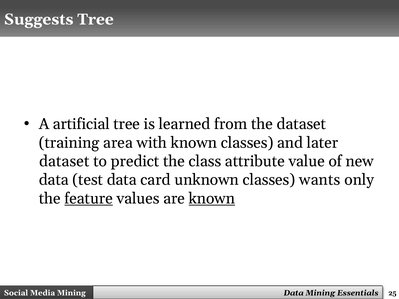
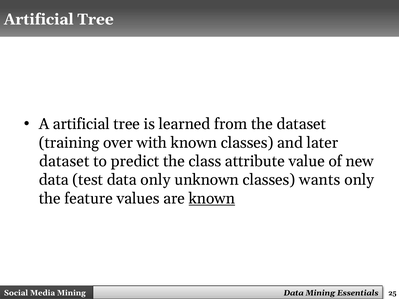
Suggests: Suggests -> Artificial (39, 19)
area: area -> over (118, 143)
data card: card -> only (155, 180)
feature underline: present -> none (89, 199)
